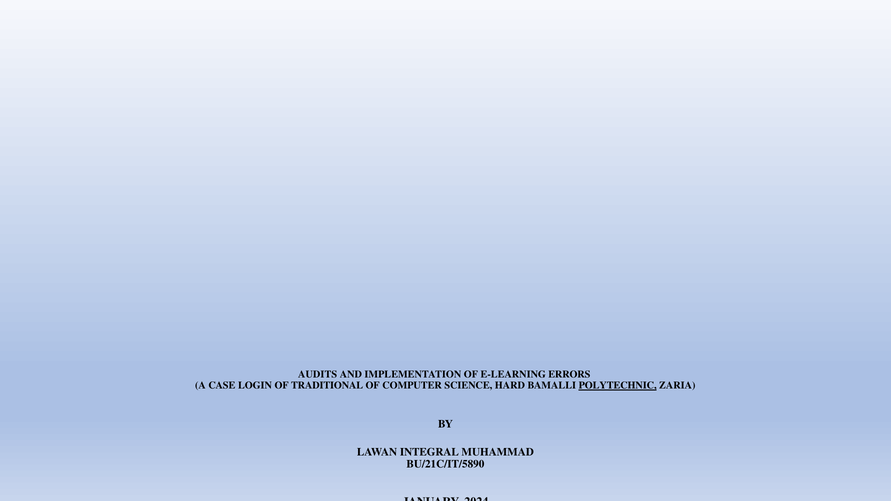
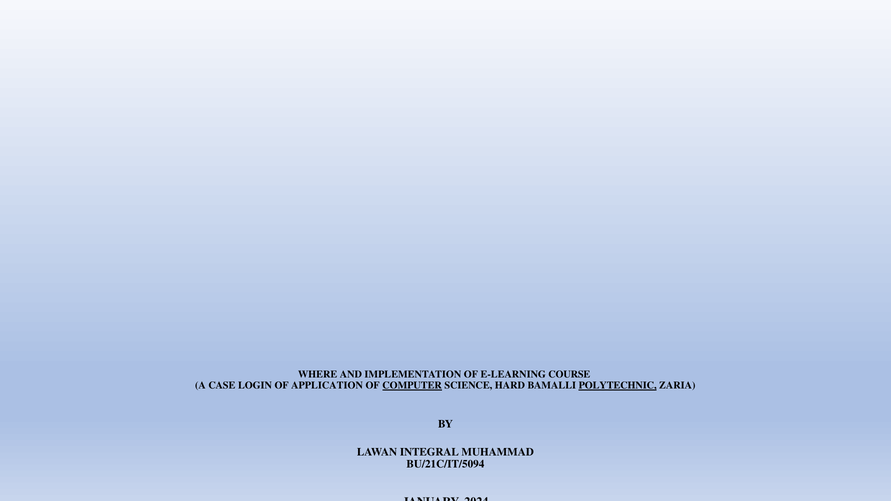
AUDITS: AUDITS -> WHERE (318, 375)
ERRORS: ERRORS -> COURSE (569, 375)
TRADITIONAL: TRADITIONAL -> APPLICATION (327, 386)
COMPUTER underline: none -> present (412, 386)
BU/21C/IT/5890: BU/21C/IT/5890 -> BU/21C/IT/5094 (445, 464)
